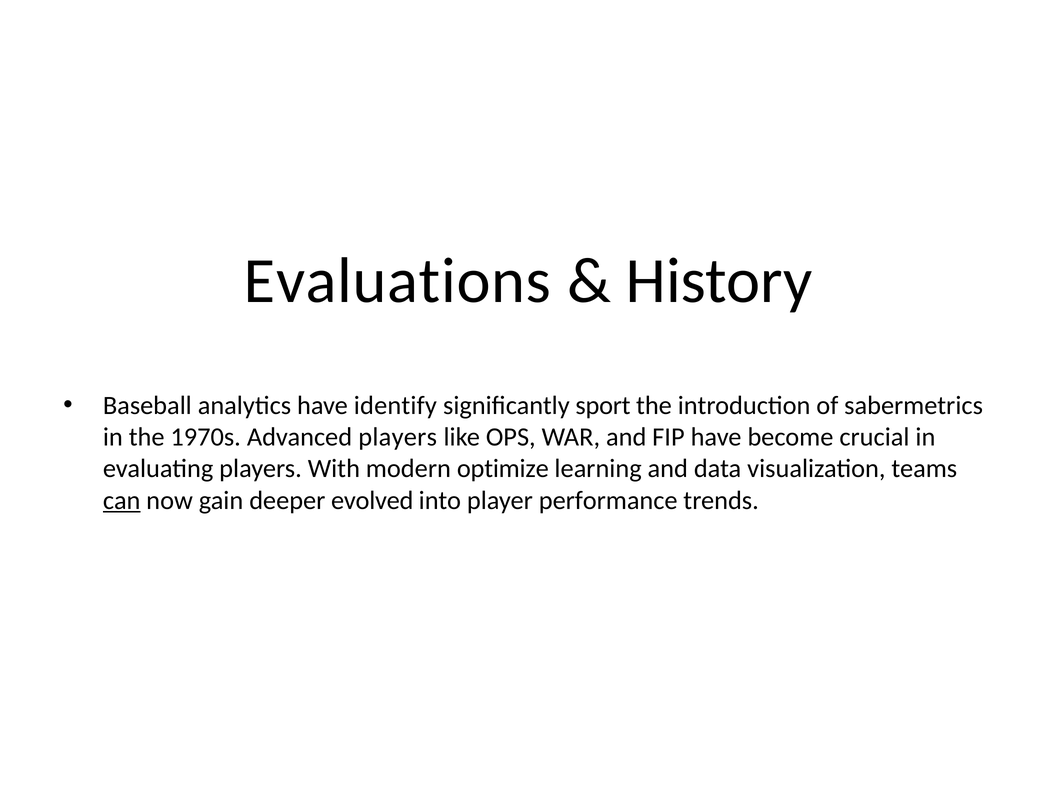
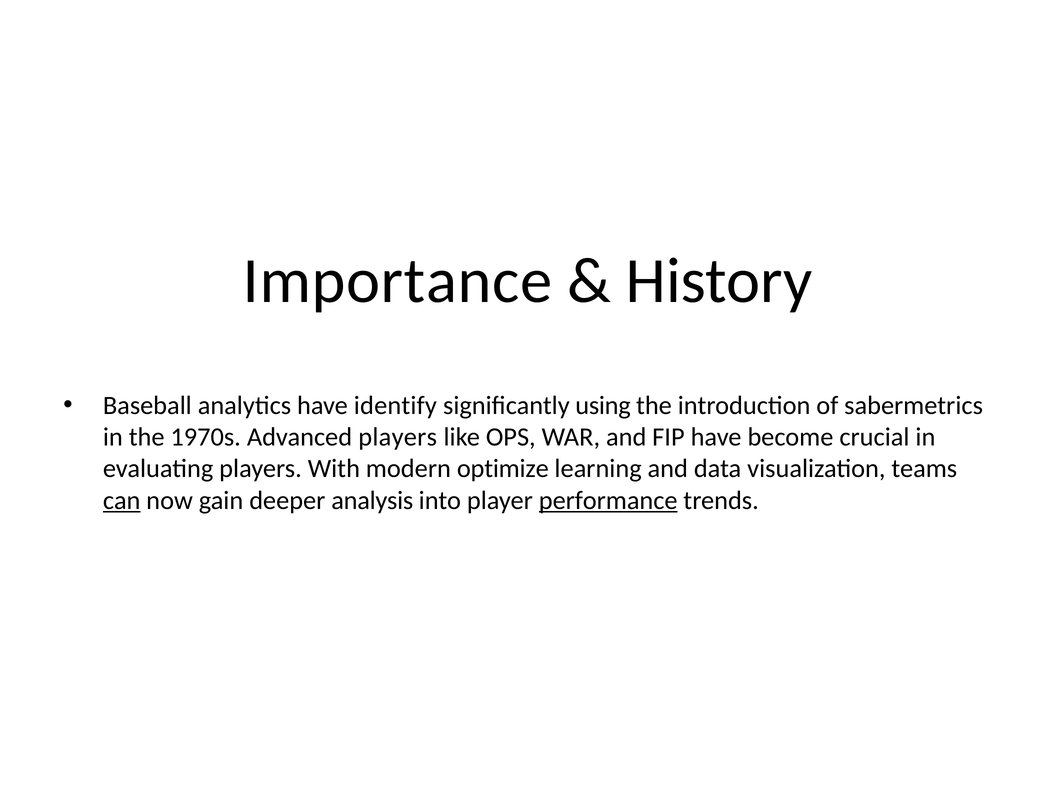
Evaluations: Evaluations -> Importance (397, 281)
sport: sport -> using (603, 405)
evolved: evolved -> analysis (372, 500)
performance underline: none -> present (608, 500)
